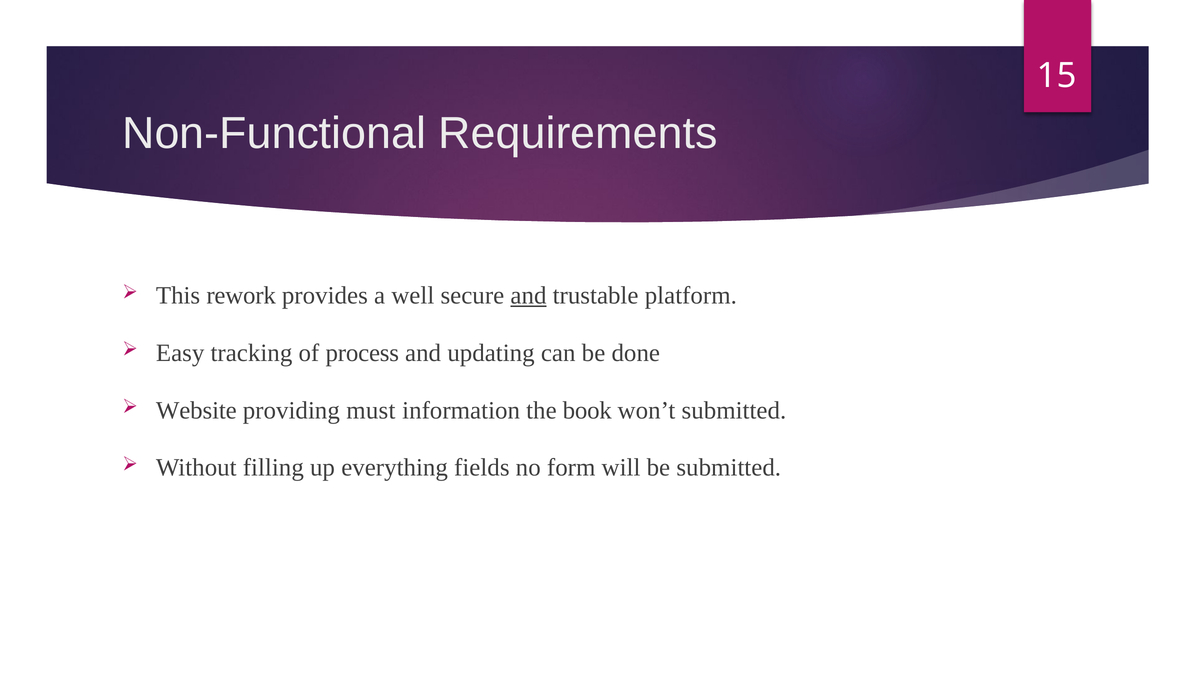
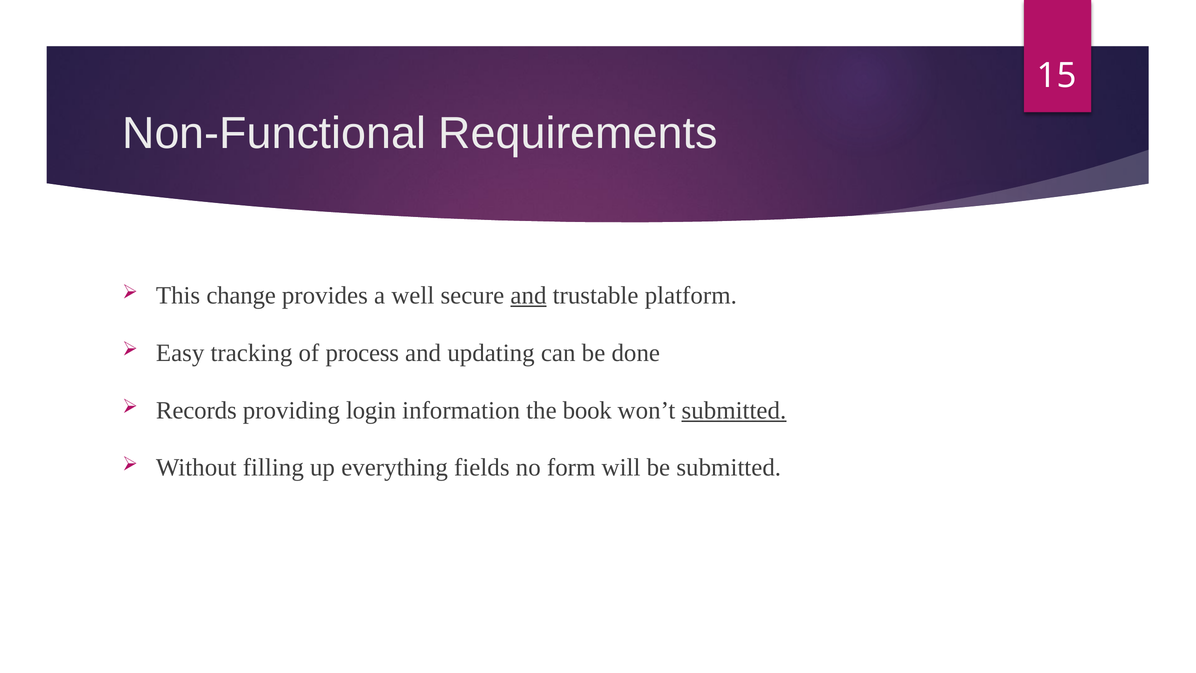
rework: rework -> change (241, 296)
Website: Website -> Records (196, 410)
must: must -> login (371, 410)
submitted underline: none -> present (734, 410)
